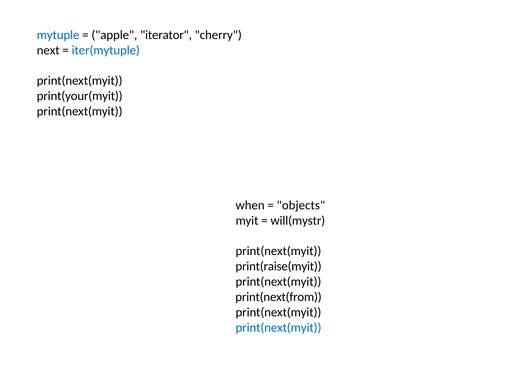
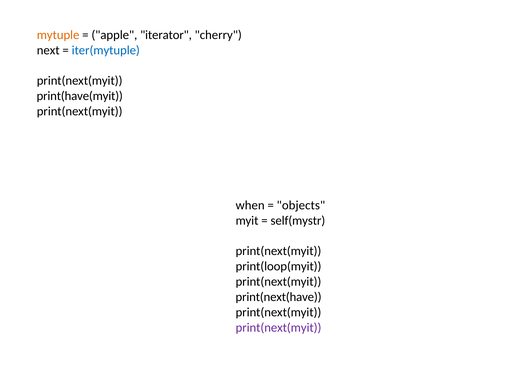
mytuple colour: blue -> orange (58, 35)
print(your(myit: print(your(myit -> print(have(myit (80, 96)
will(mystr: will(mystr -> self(mystr (298, 220)
print(raise(myit: print(raise(myit -> print(loop(myit (279, 266)
print(next(from: print(next(from -> print(next(have (279, 297)
print(next(myit colour: blue -> purple (279, 327)
